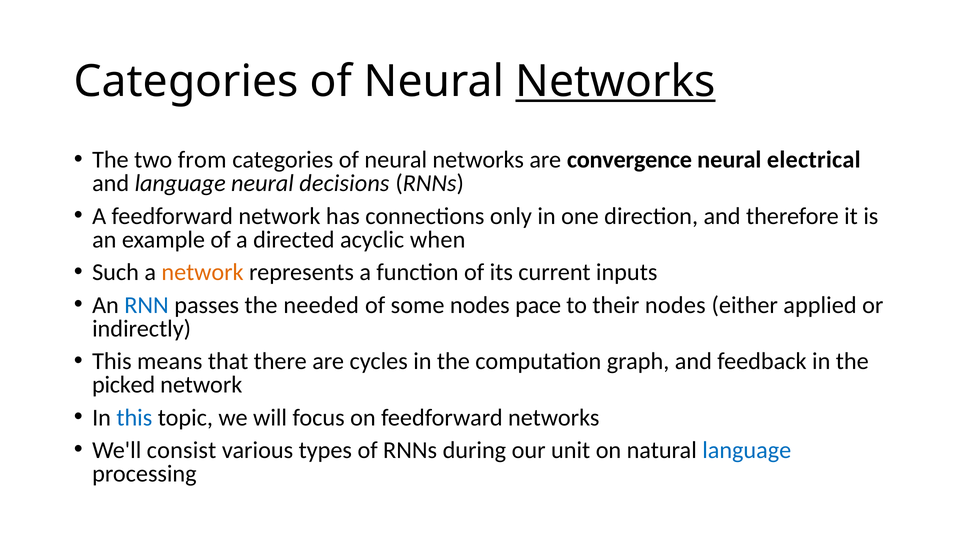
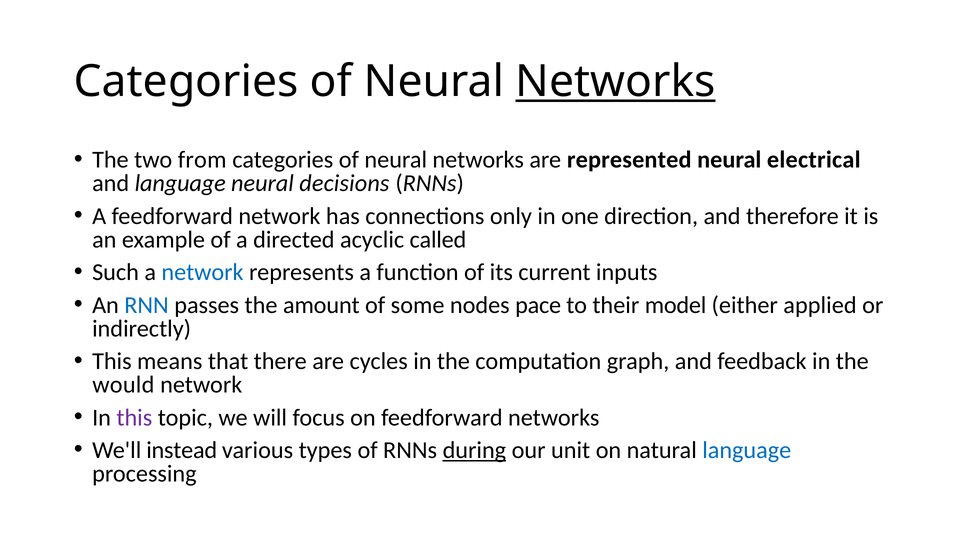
convergence: convergence -> represented (629, 160)
when: when -> called (438, 240)
network colour: orange -> blue (203, 272)
needed: needed -> amount (321, 305)
their nodes: nodes -> model (676, 305)
picked: picked -> would (123, 385)
this colour: blue -> purple (134, 417)
consist: consist -> instead (182, 450)
during underline: none -> present (474, 450)
